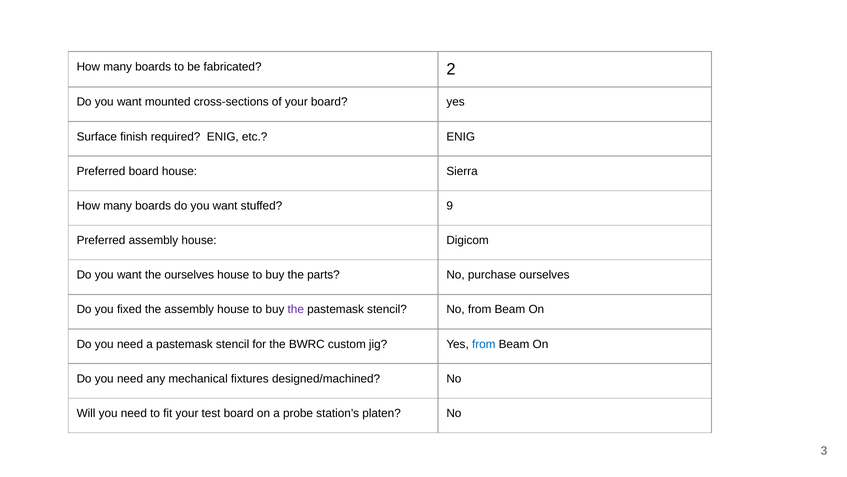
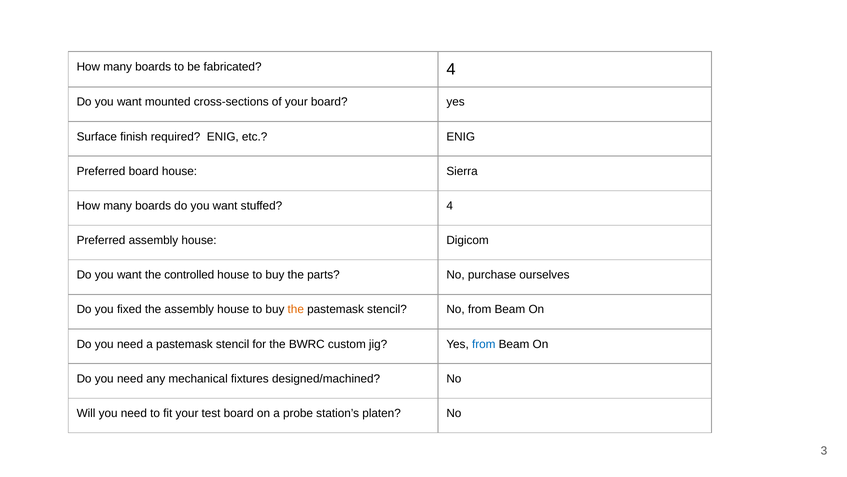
fabricated 2: 2 -> 4 (451, 69)
stuffed 9: 9 -> 4 (450, 206)
the ourselves: ourselves -> controlled (189, 275)
the colour: purple -> orange (296, 309)
